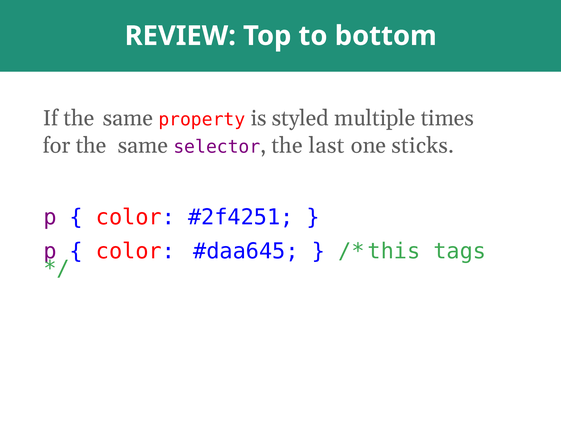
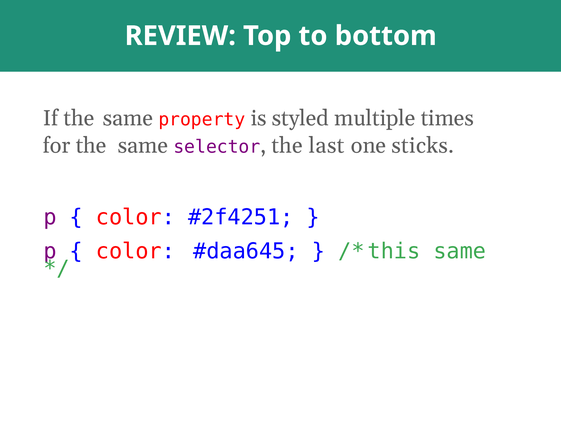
this tags: tags -> same (460, 251)
